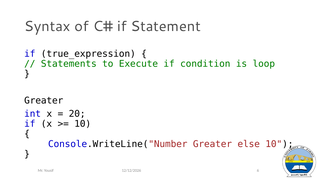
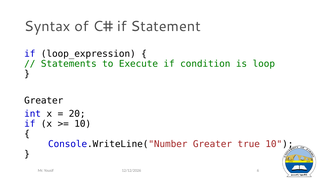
true_expression: true_expression -> loop_expression (88, 54)
else: else -> true (249, 144)
